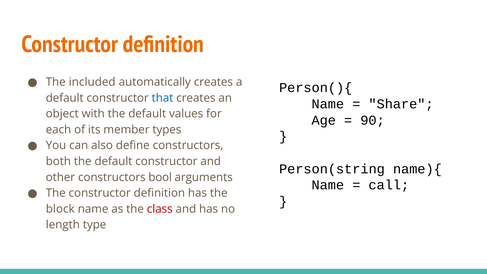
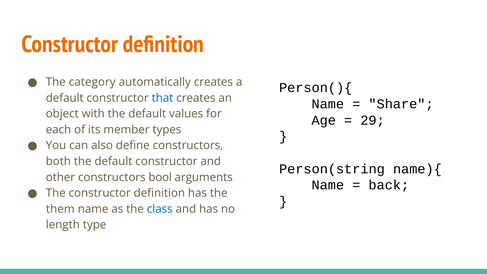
included: included -> category (92, 82)
90: 90 -> 29 (373, 120)
call: call -> back (389, 185)
block: block -> them (60, 209)
class colour: red -> blue (160, 209)
